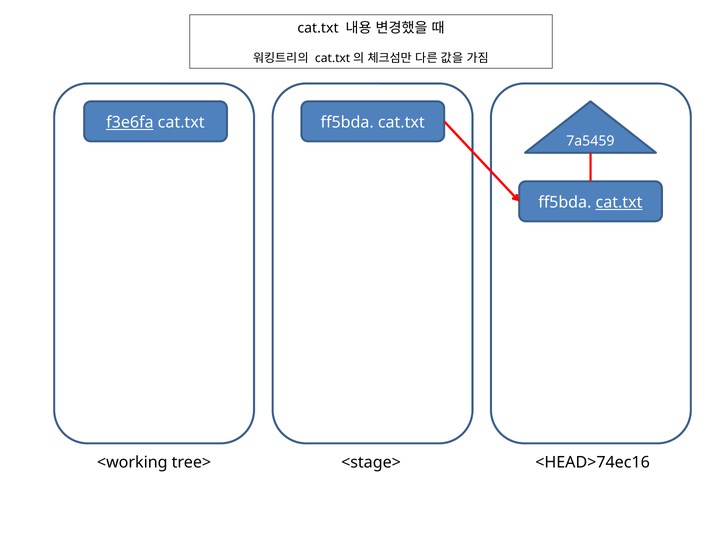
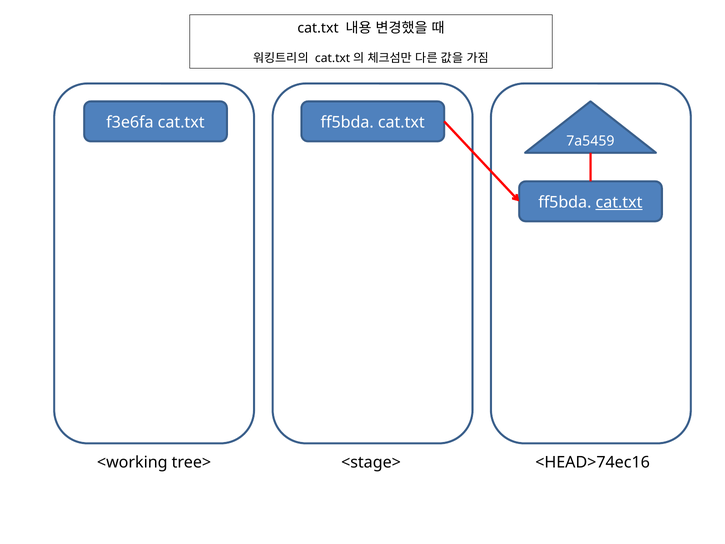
f3e6fa underline: present -> none (130, 122)
